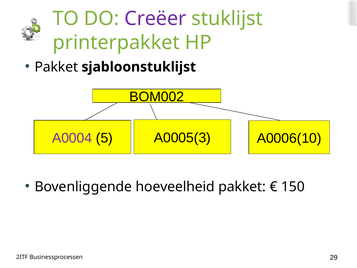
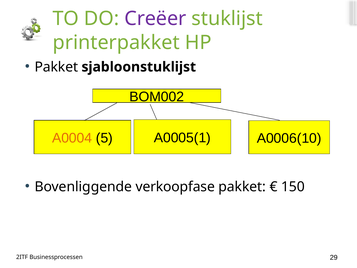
A0004 colour: purple -> orange (72, 138)
A0005(3: A0005(3 -> A0005(1 (182, 138)
hoeveelheid: hoeveelheid -> verkoopfase (175, 187)
